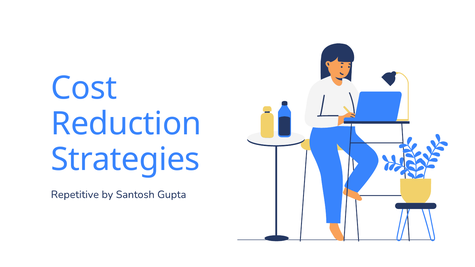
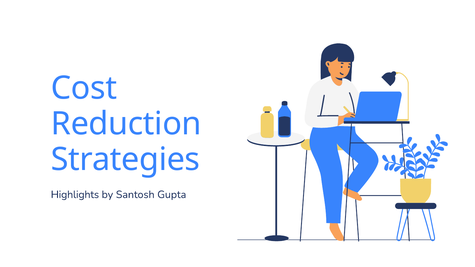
Repetitive: Repetitive -> Highlights (75, 195)
